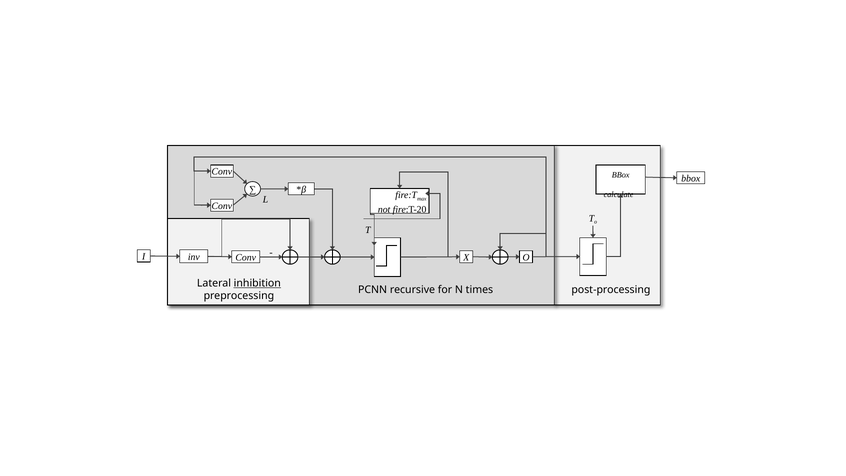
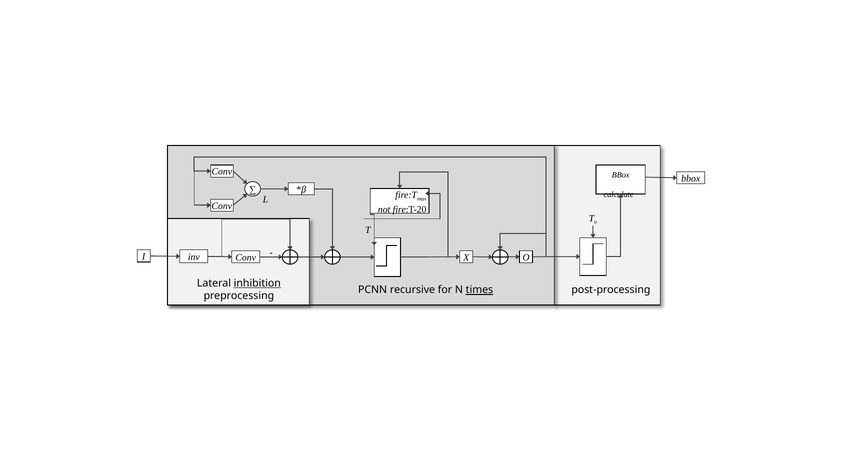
times underline: none -> present (479, 290)
